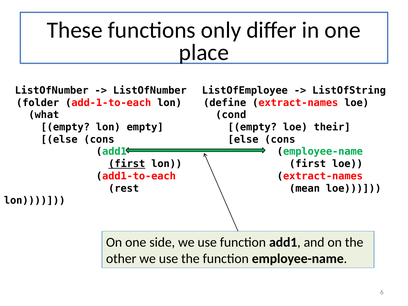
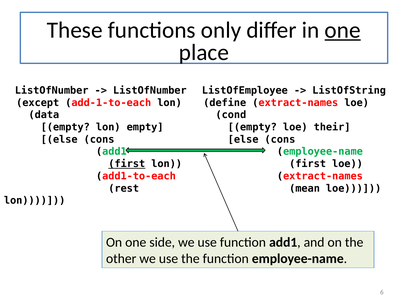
one underline: none -> present (343, 30)
folder: folder -> except (38, 103)
what: what -> data (44, 115)
